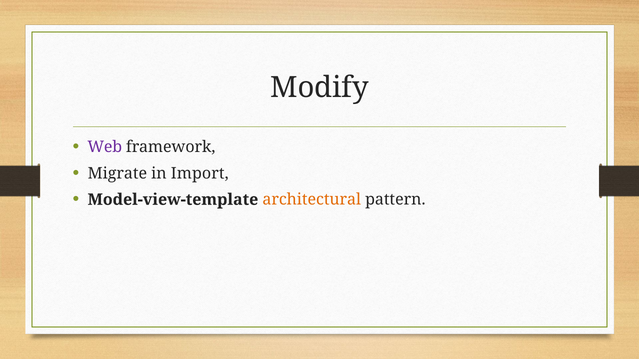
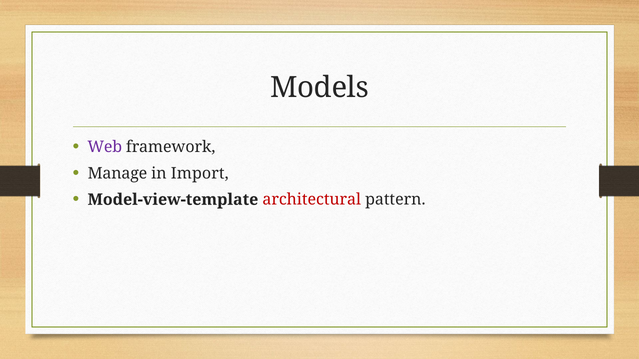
Modify: Modify -> Models (320, 88)
Migrate: Migrate -> Manage (117, 173)
architectural colour: orange -> red (312, 200)
